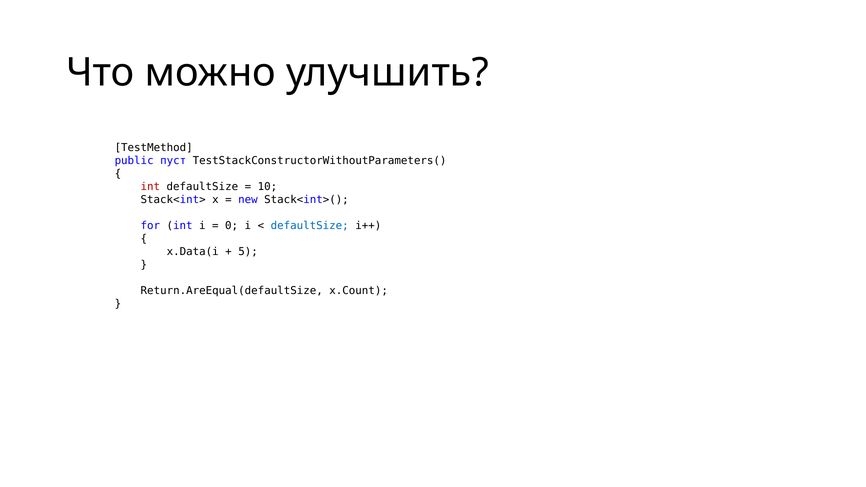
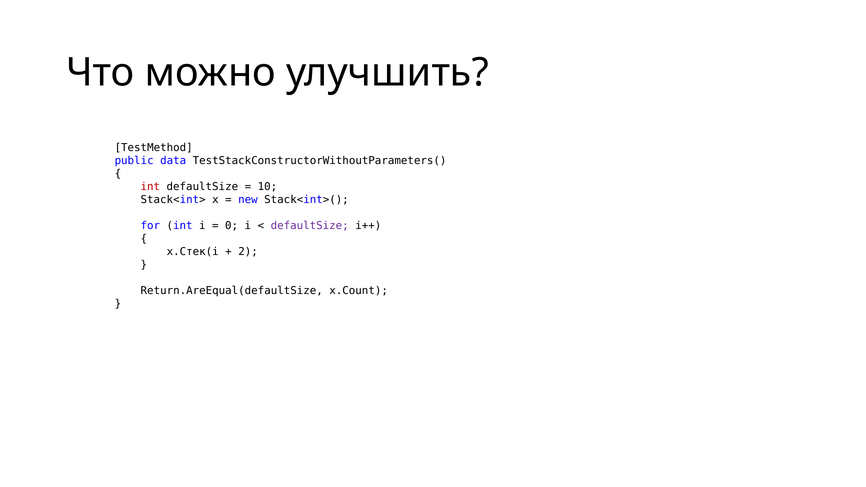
пуст: пуст -> data (173, 161)
defaultSize colour: blue -> purple (310, 226)
x.Data(i: x.Data(i -> x.Стек(i (193, 252)
5: 5 -> 2 (248, 252)
